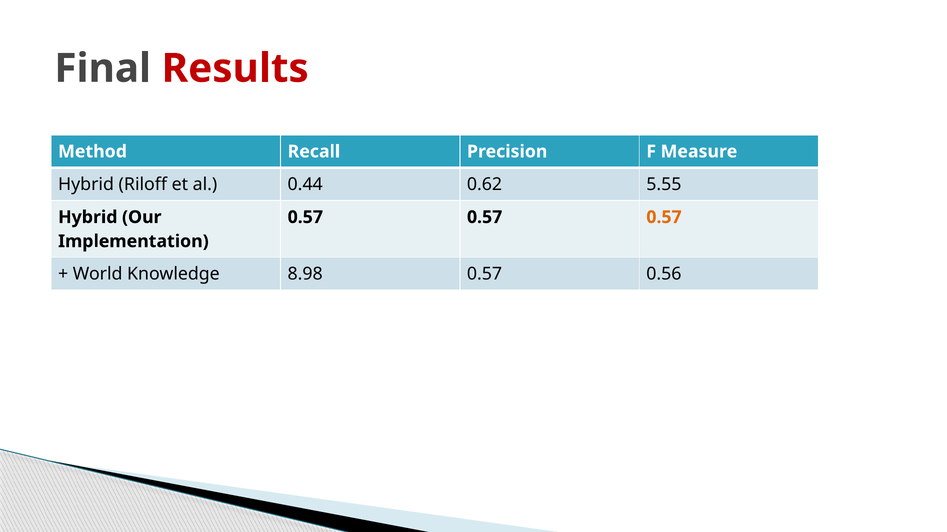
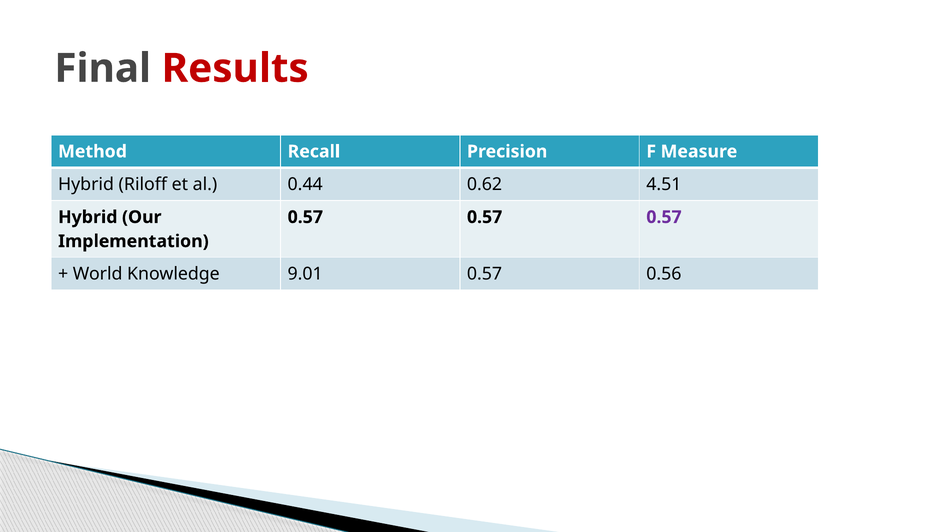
5.55: 5.55 -> 4.51 (664, 185)
0.57 colour: orange -> purple (664, 217)
8.98: 8.98 -> 9.01 (305, 274)
